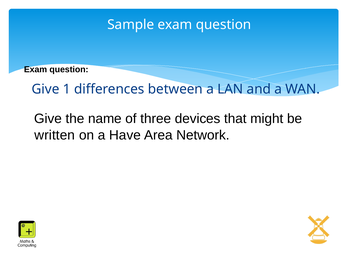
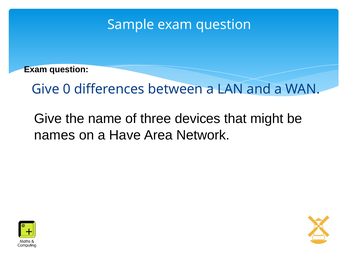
1: 1 -> 0 (67, 89)
written: written -> names (55, 135)
